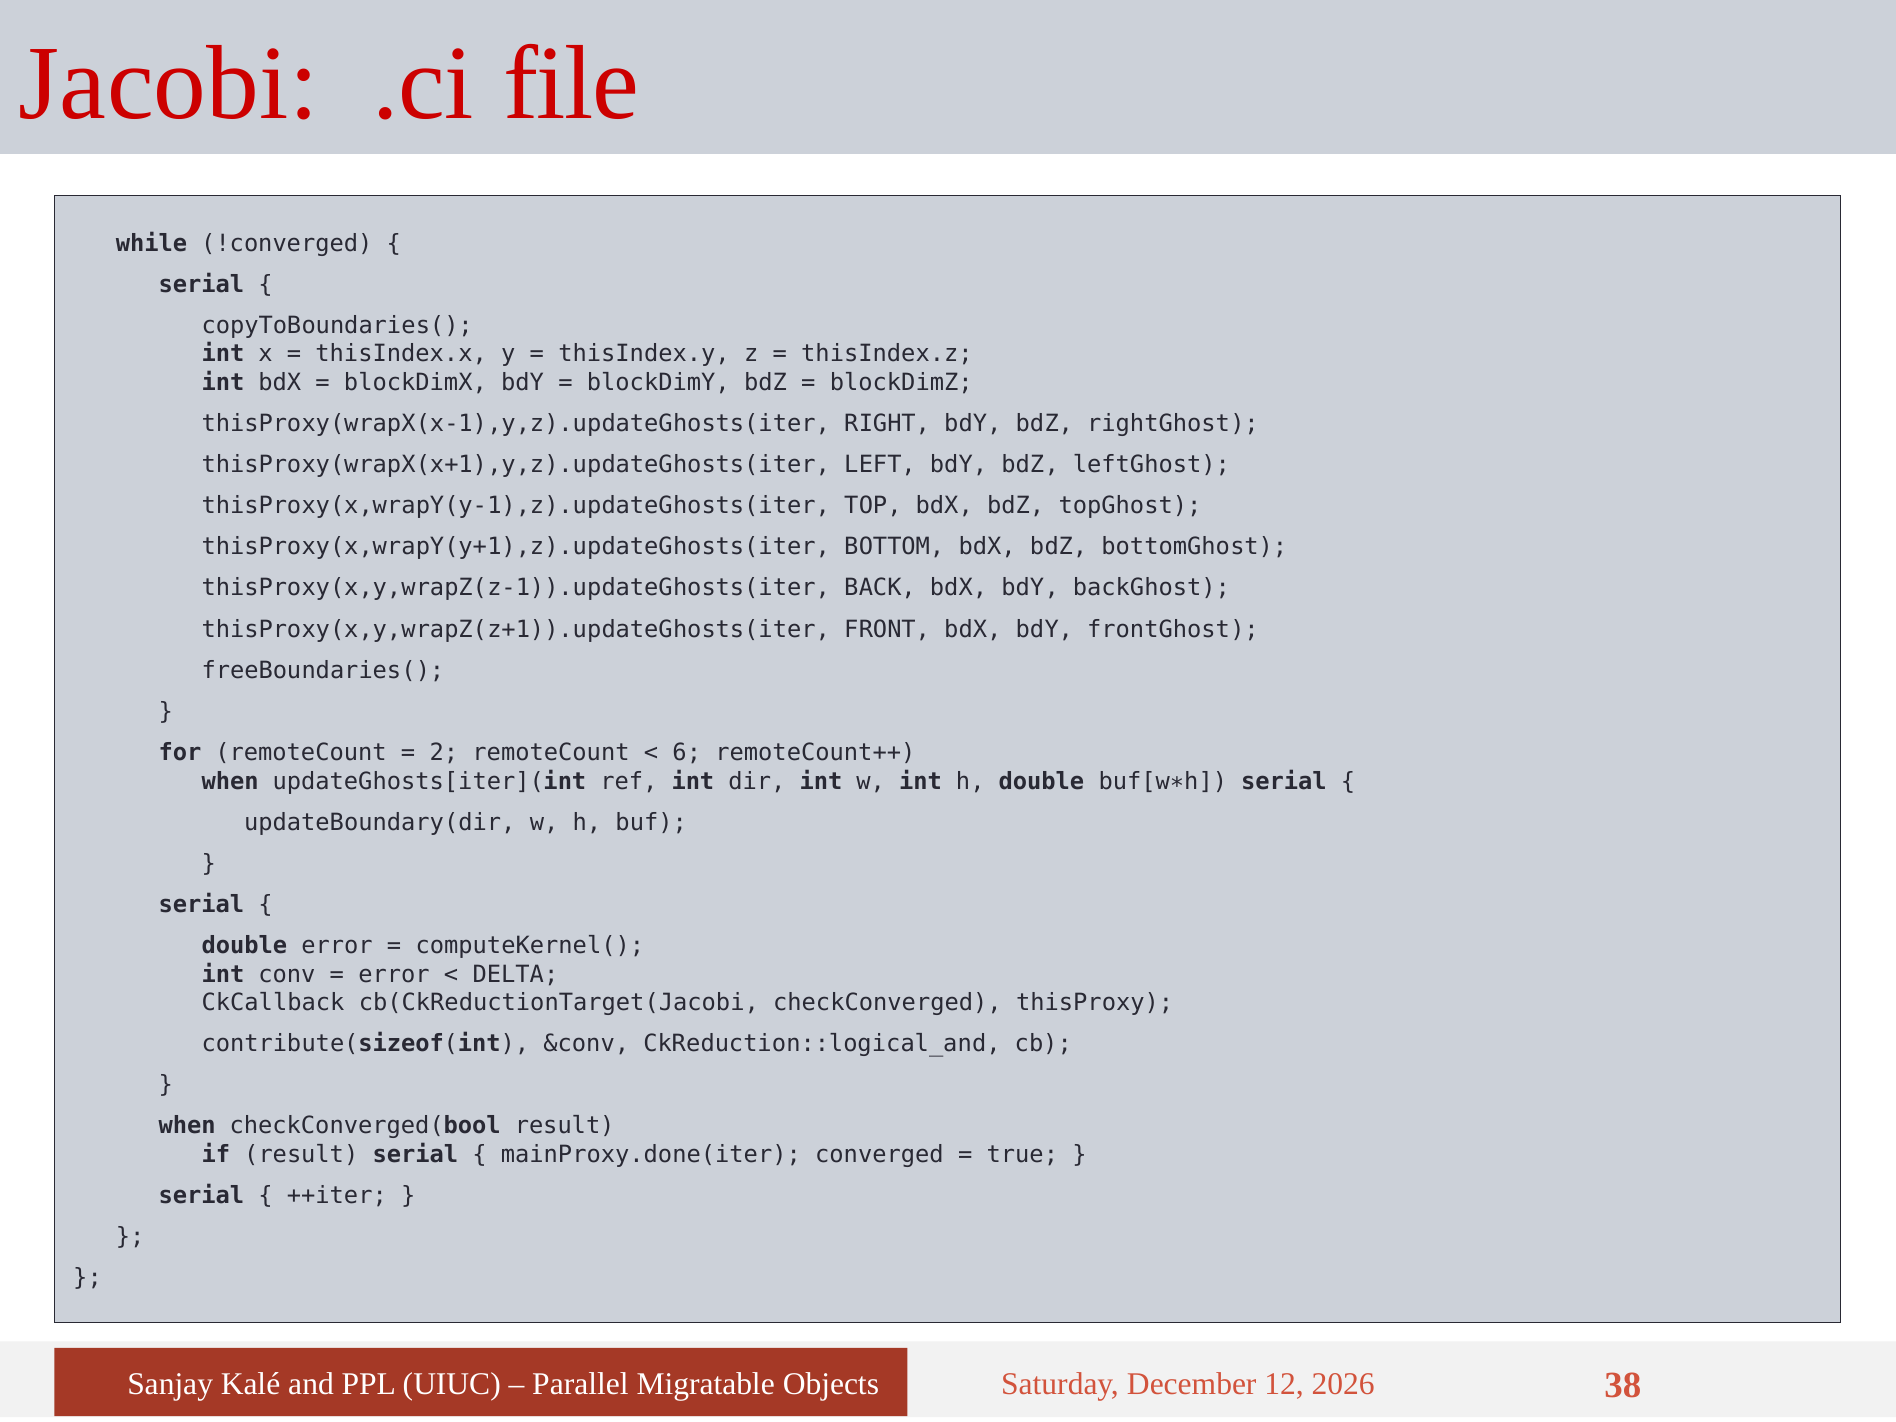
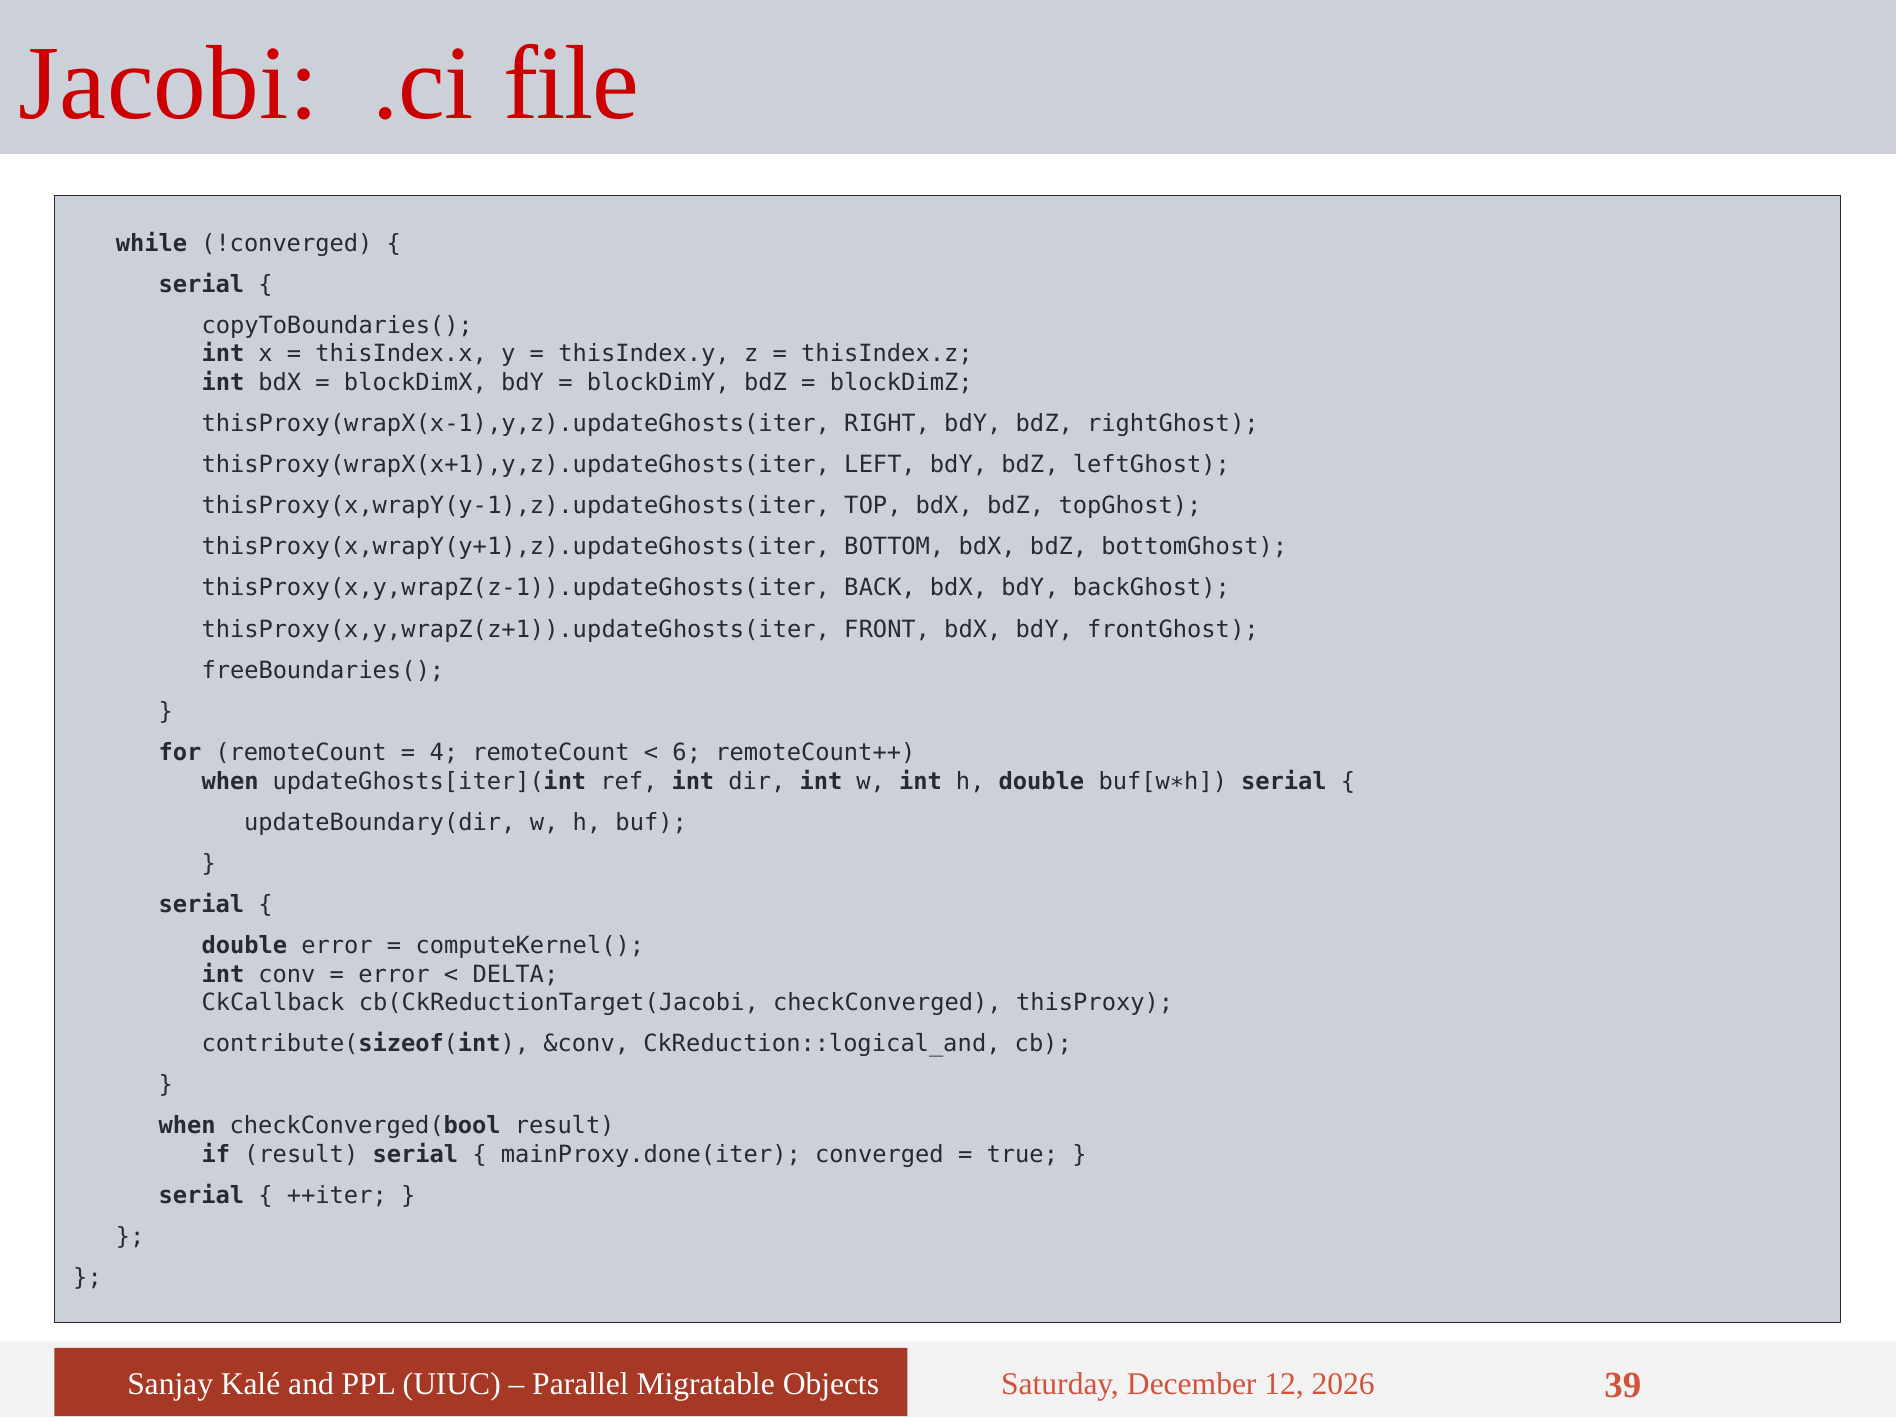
2: 2 -> 4 (444, 753)
38: 38 -> 39 (1623, 1386)
